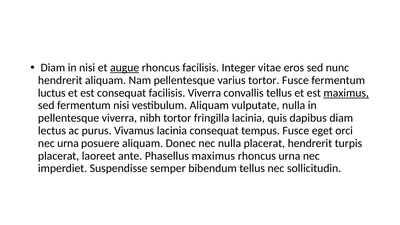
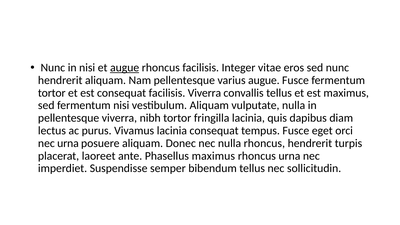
Diam: Diam -> Nunc (53, 68)
varius tortor: tortor -> augue (264, 80)
luctus: luctus -> tortor (52, 93)
maximus underline: present -> none (346, 93)
nulla placerat: placerat -> rhoncus (264, 143)
